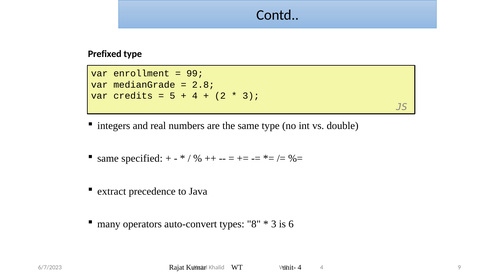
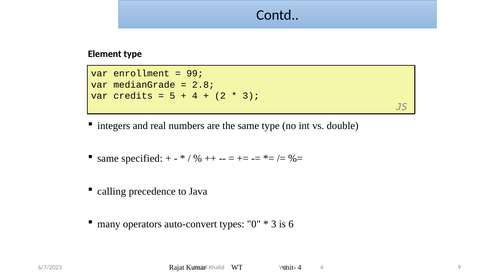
Prefixed: Prefixed -> Element (105, 54)
extract: extract -> calling (112, 192)
8: 8 -> 0 (254, 225)
